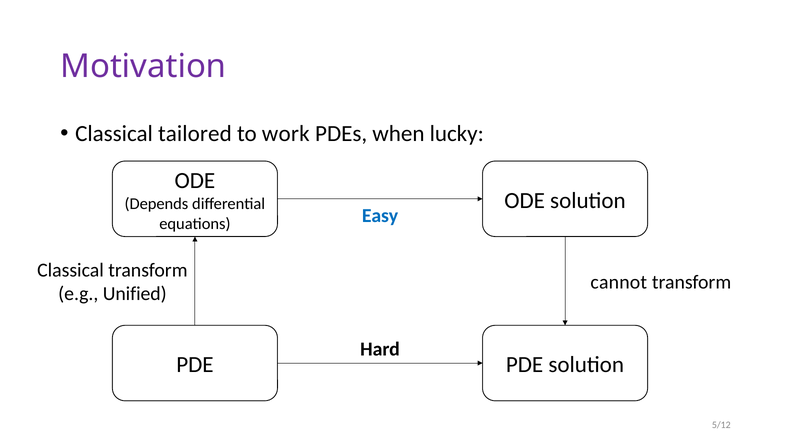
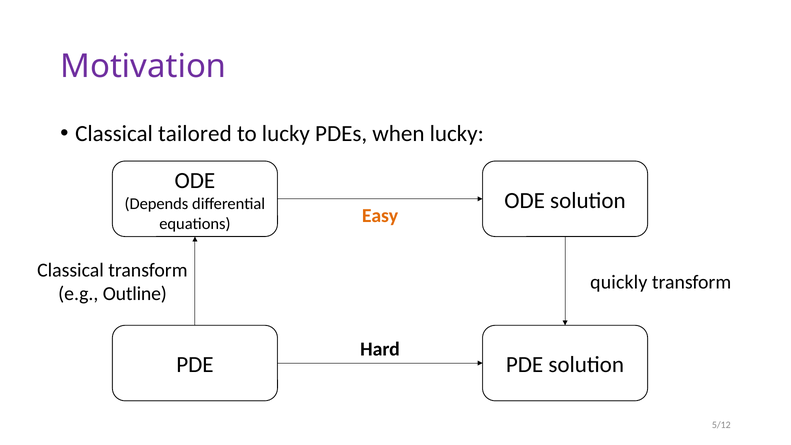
to work: work -> lucky (286, 134)
Easy colour: blue -> orange (380, 216)
cannot: cannot -> quickly (619, 282)
Unified: Unified -> Outline (135, 294)
